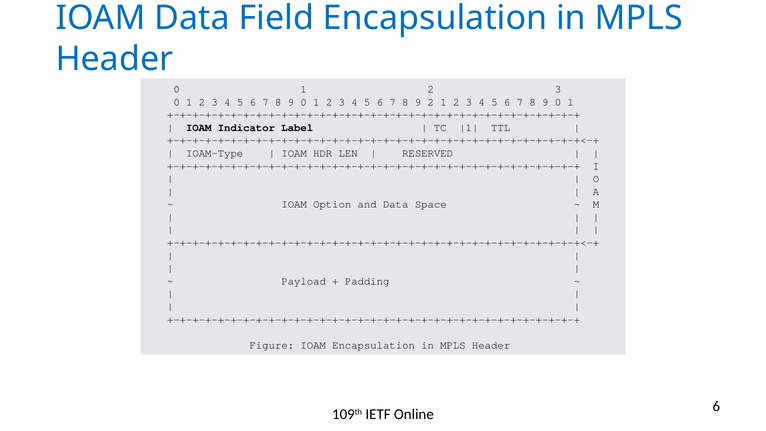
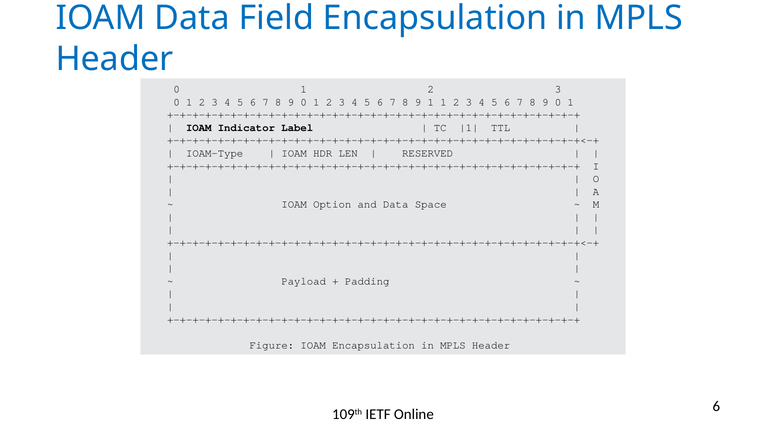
9 2: 2 -> 1 (431, 102)
